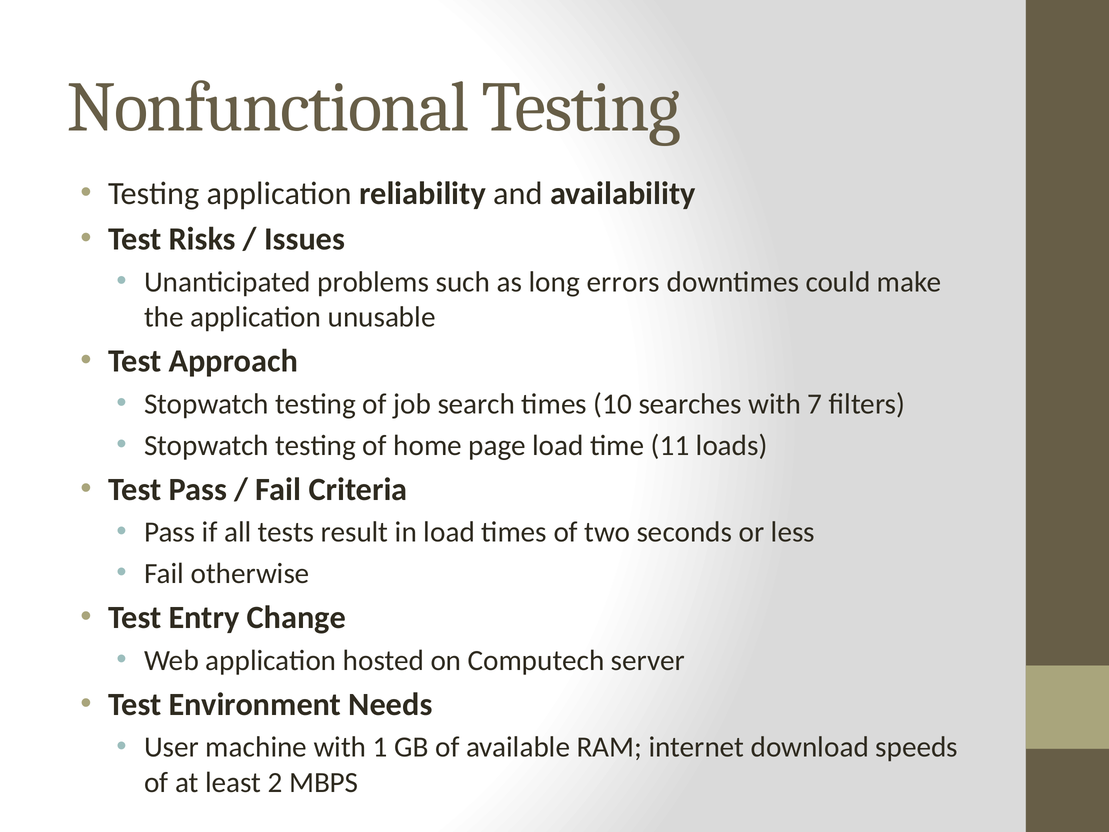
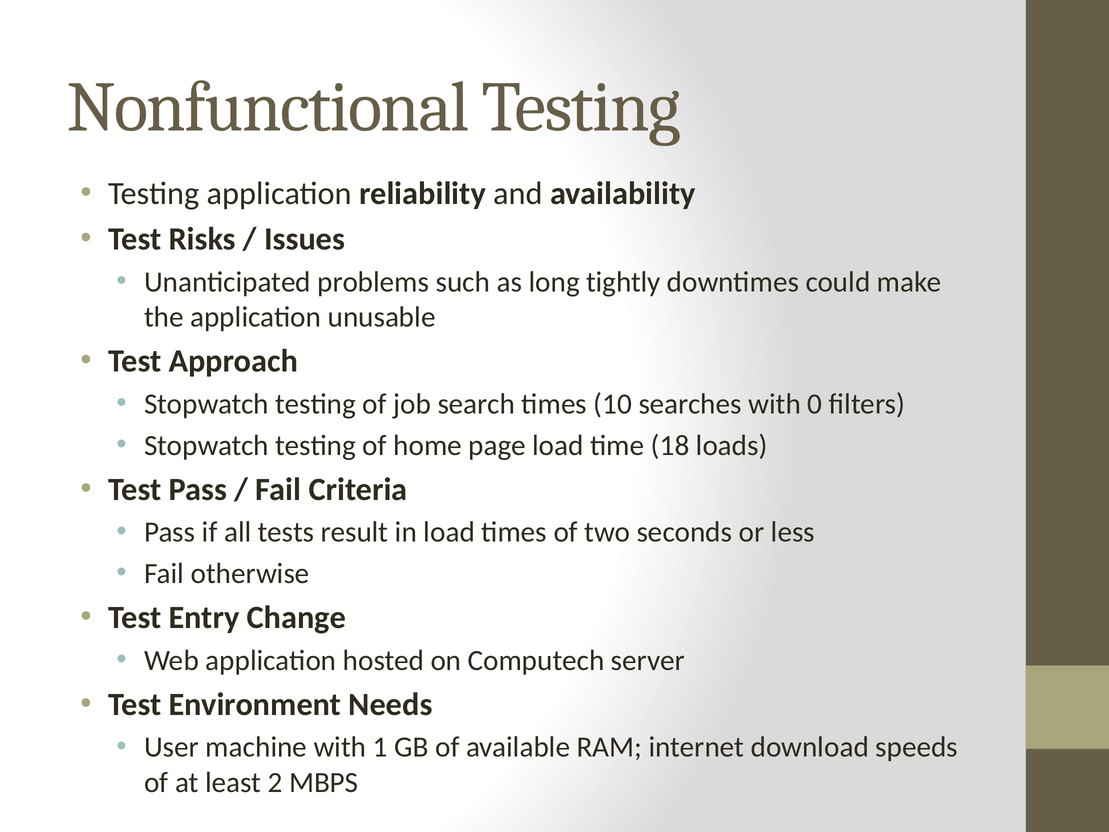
errors: errors -> tightly (623, 282)
7: 7 -> 0 (815, 404)
11: 11 -> 18 (670, 445)
